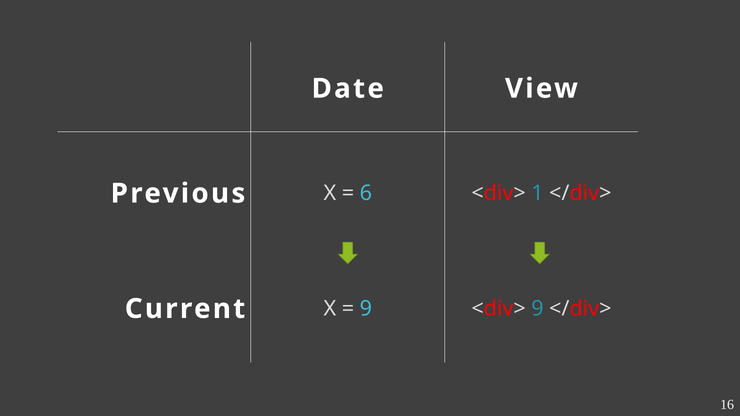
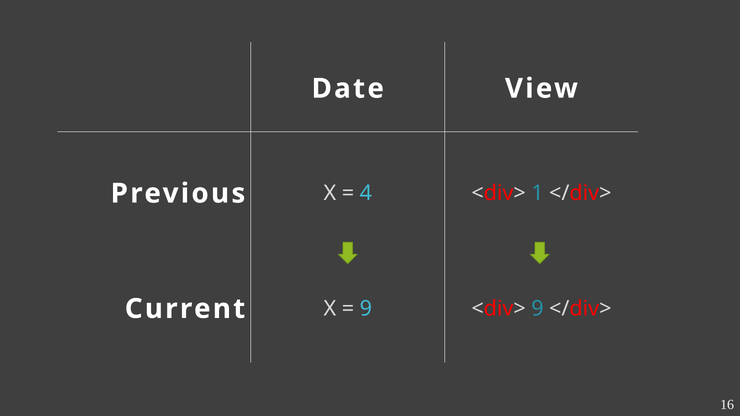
6: 6 -> 4 (366, 193)
